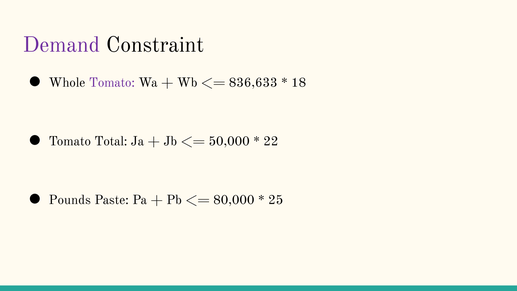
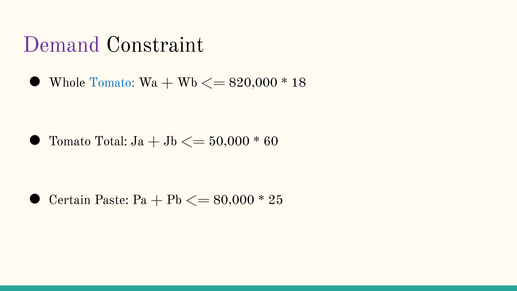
Tomato colour: purple -> blue (112, 82)
836,633: 836,633 -> 820,000 (253, 82)
22: 22 -> 60 (271, 141)
Pounds: Pounds -> Certain (70, 200)
